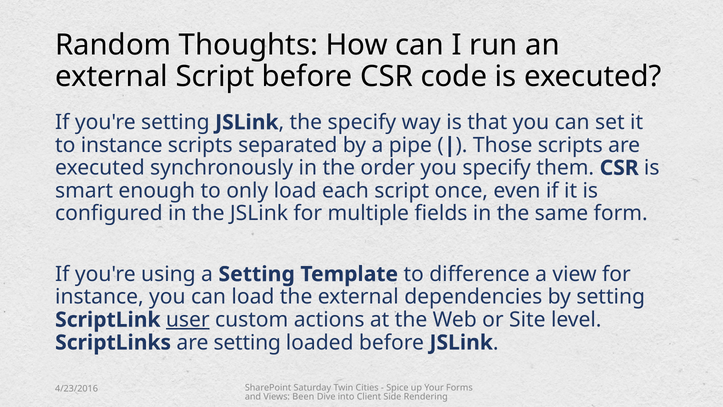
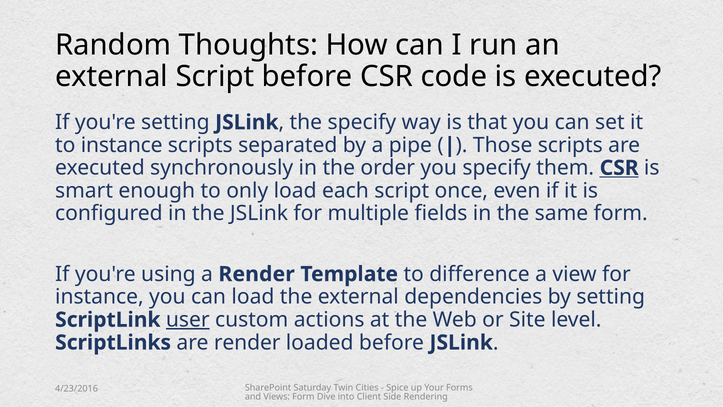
CSR underline: none -> present (619, 168)
a Setting: Setting -> Render (257, 274)
are setting: setting -> render (247, 342)
Views Been: Been -> Form (303, 397)
